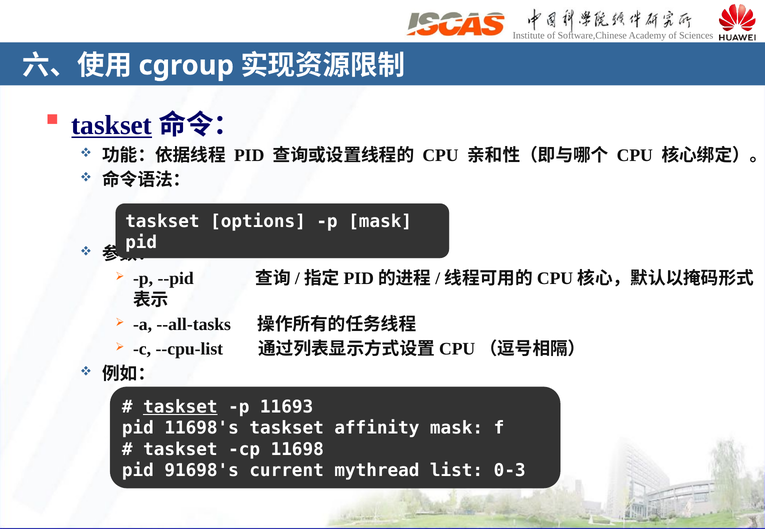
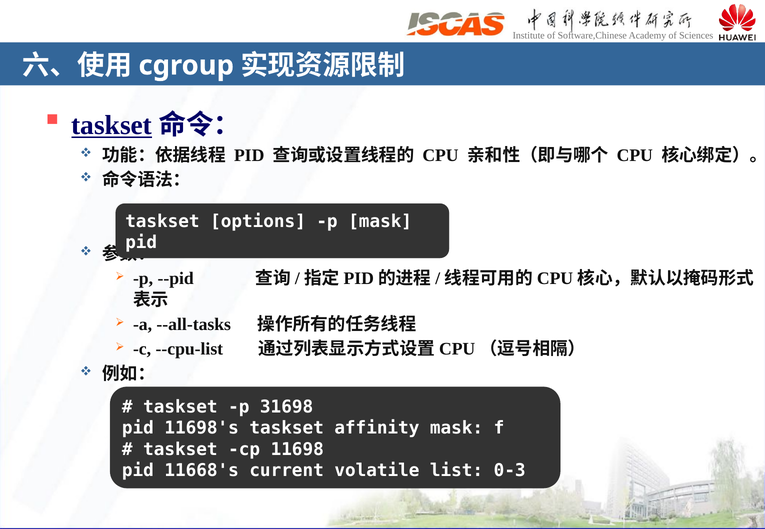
taskset underline: present -> none (180, 407)
11693: 11693 -> 31698 (287, 407)
91698's: 91698's -> 11668's (202, 471)
mythread: mythread -> volatile (377, 471)
